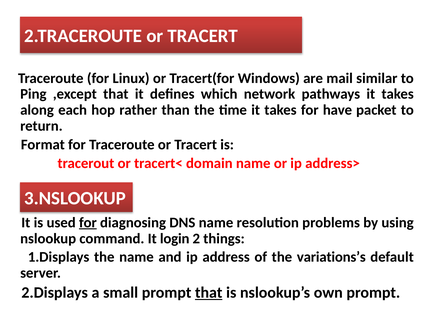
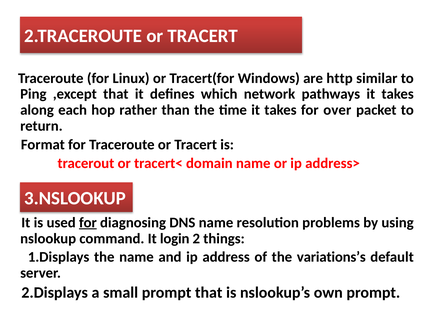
mail: mail -> http (340, 78)
have: have -> over (337, 110)
that underline: present -> none (209, 293)
